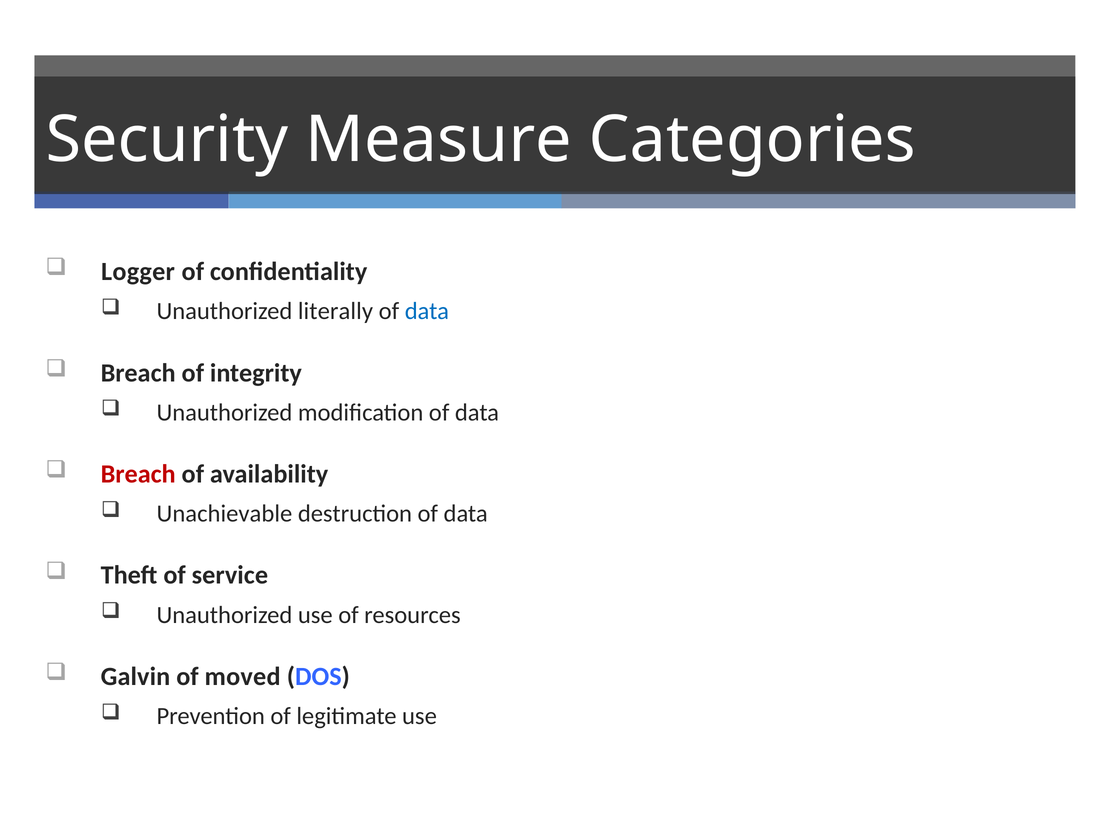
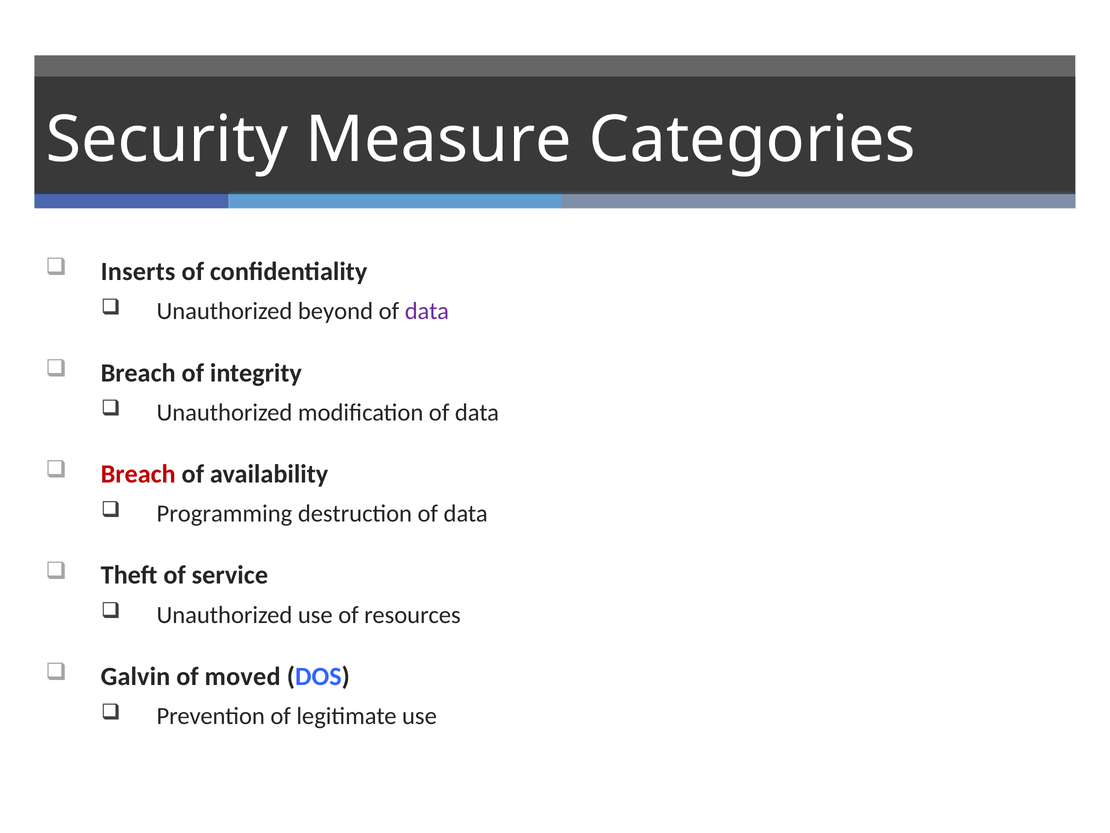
Logger: Logger -> Inserts (138, 271)
literally: literally -> beyond (336, 311)
data colour: blue -> purple (427, 311)
Unachievable: Unachievable -> Programming (224, 513)
